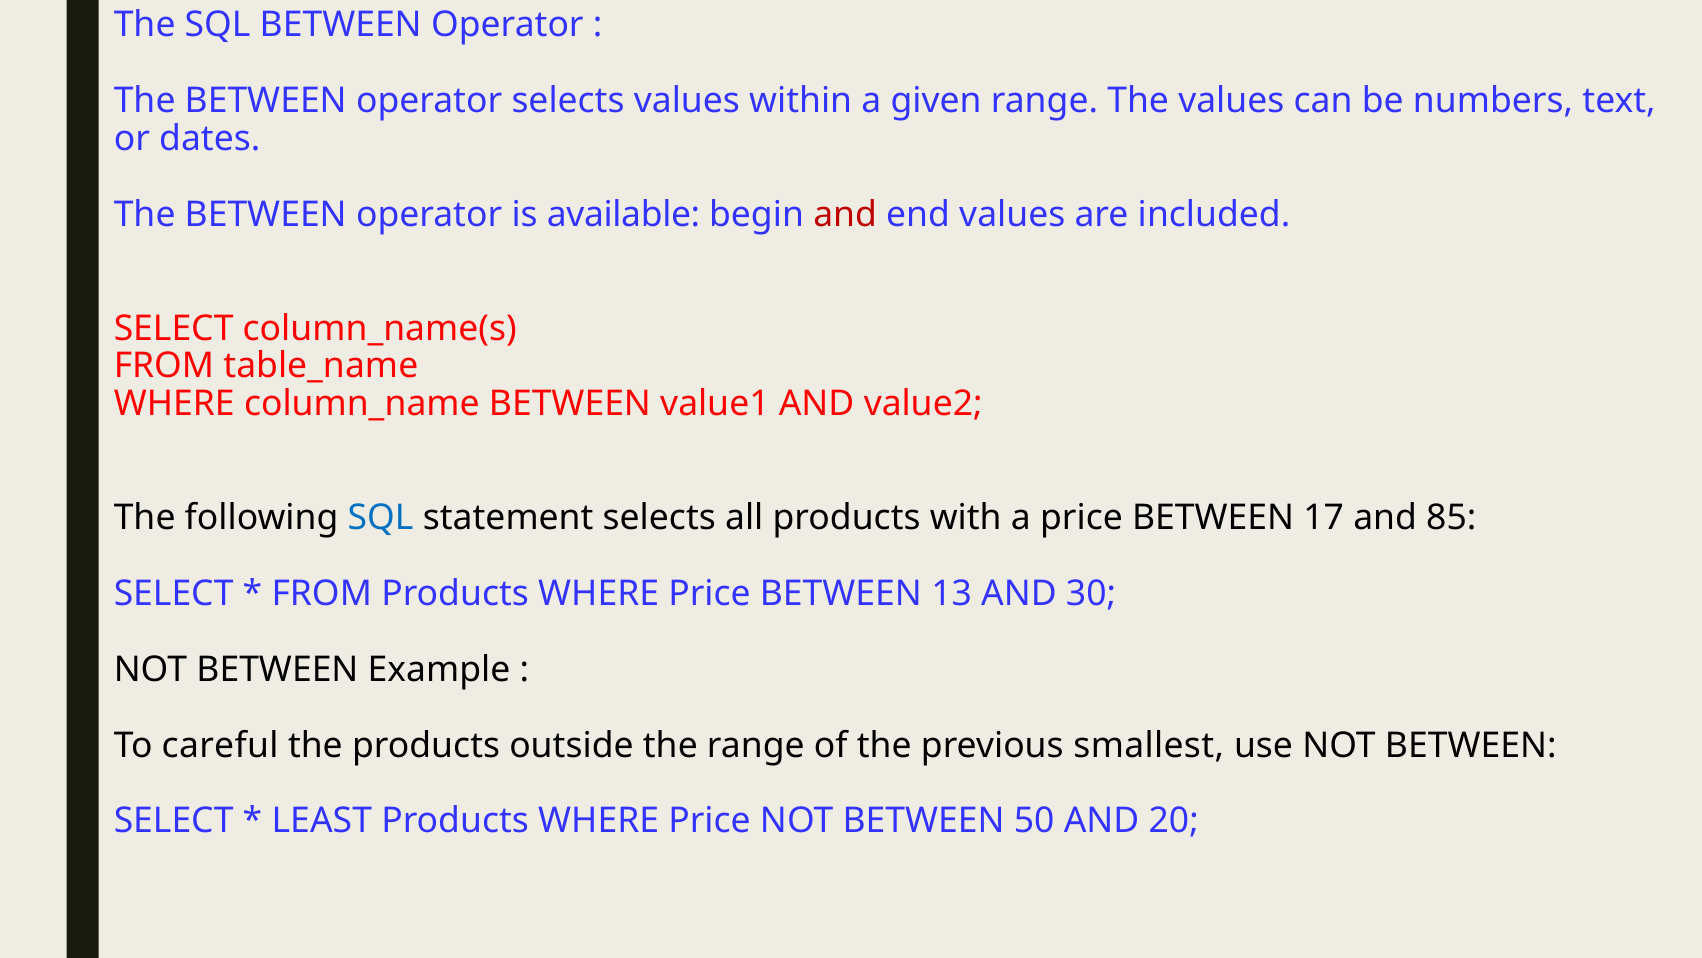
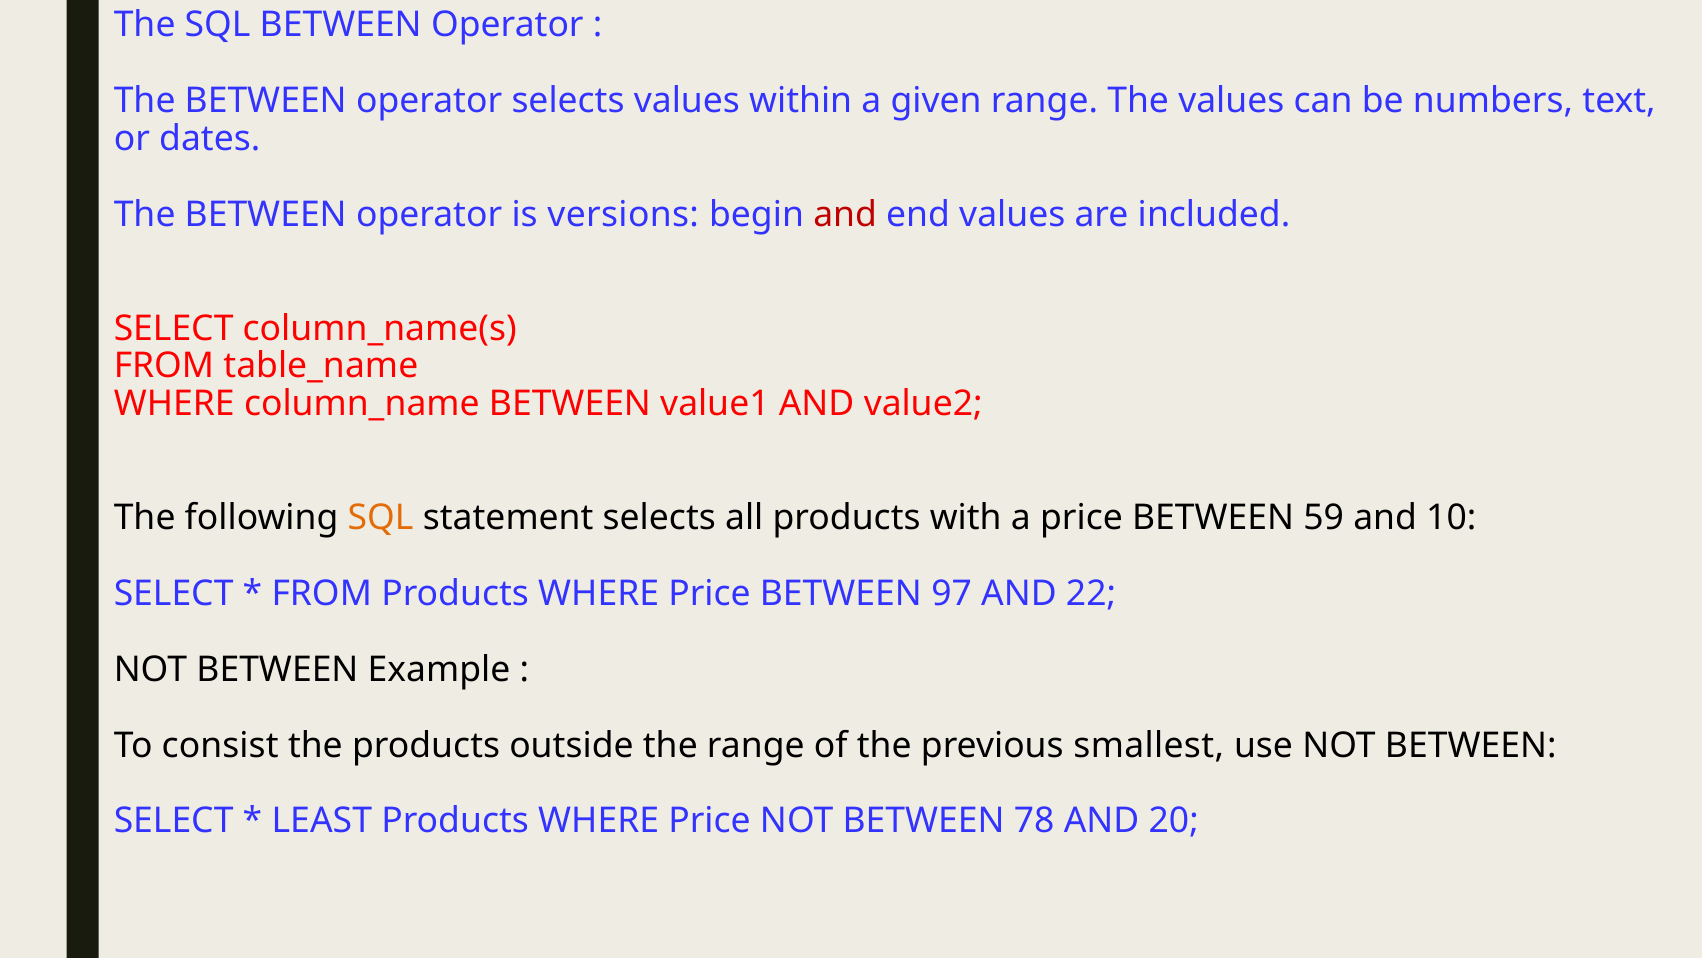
available: available -> versions (623, 214)
SQL colour: blue -> orange (381, 518)
17: 17 -> 59 (1324, 518)
85: 85 -> 10 (1451, 518)
13: 13 -> 97 (952, 593)
30: 30 -> 22 (1091, 593)
careful: careful -> consist (220, 745)
50: 50 -> 78 (1034, 821)
